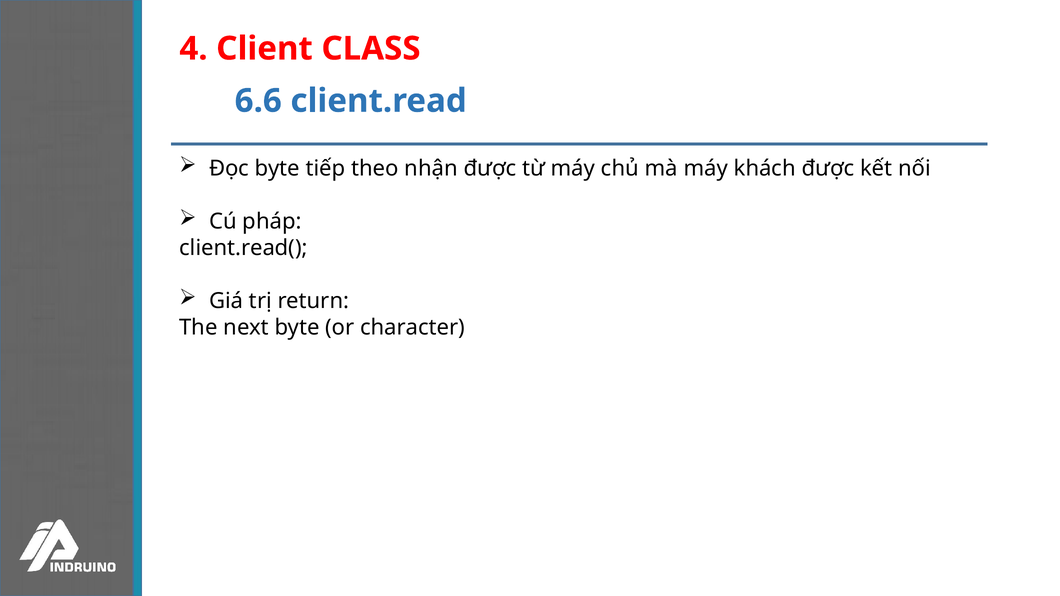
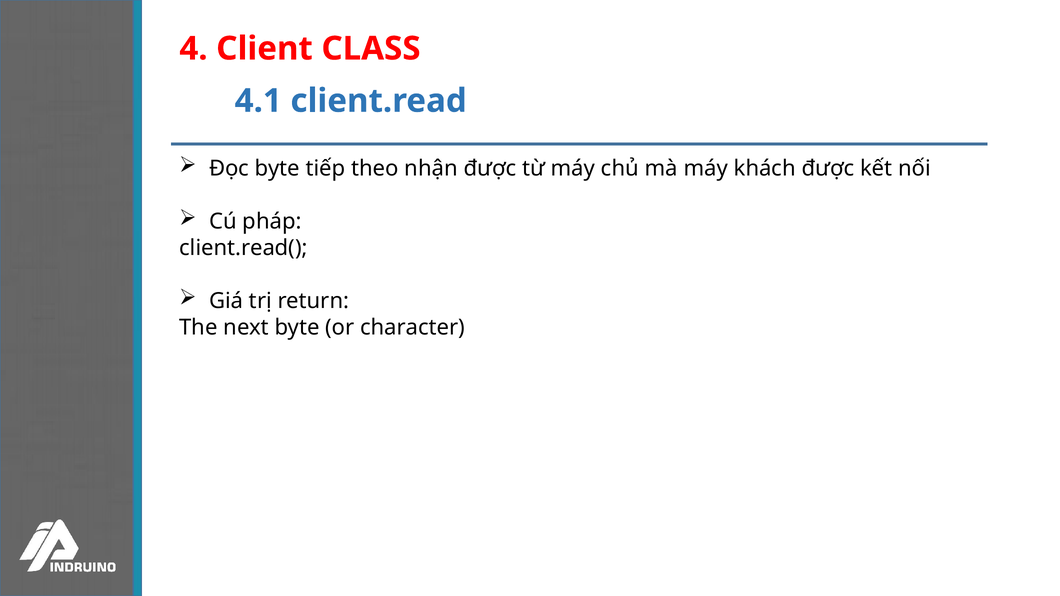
6.6: 6.6 -> 4.1 (258, 101)
